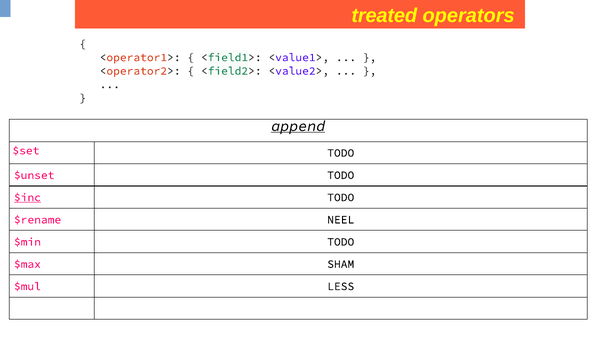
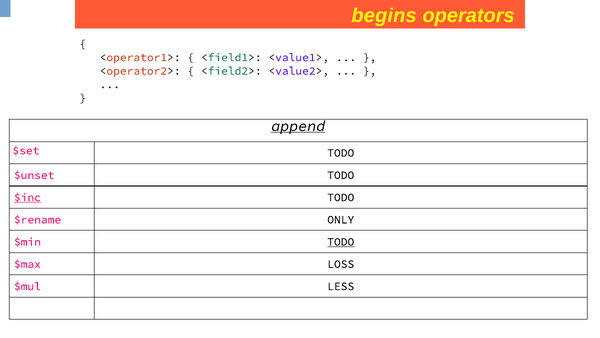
treated: treated -> begins (384, 16)
NEEL: NEEL -> ONLY (341, 219)
TODO underline: none -> present (341, 242)
SHAM: SHAM -> LOSS (341, 264)
